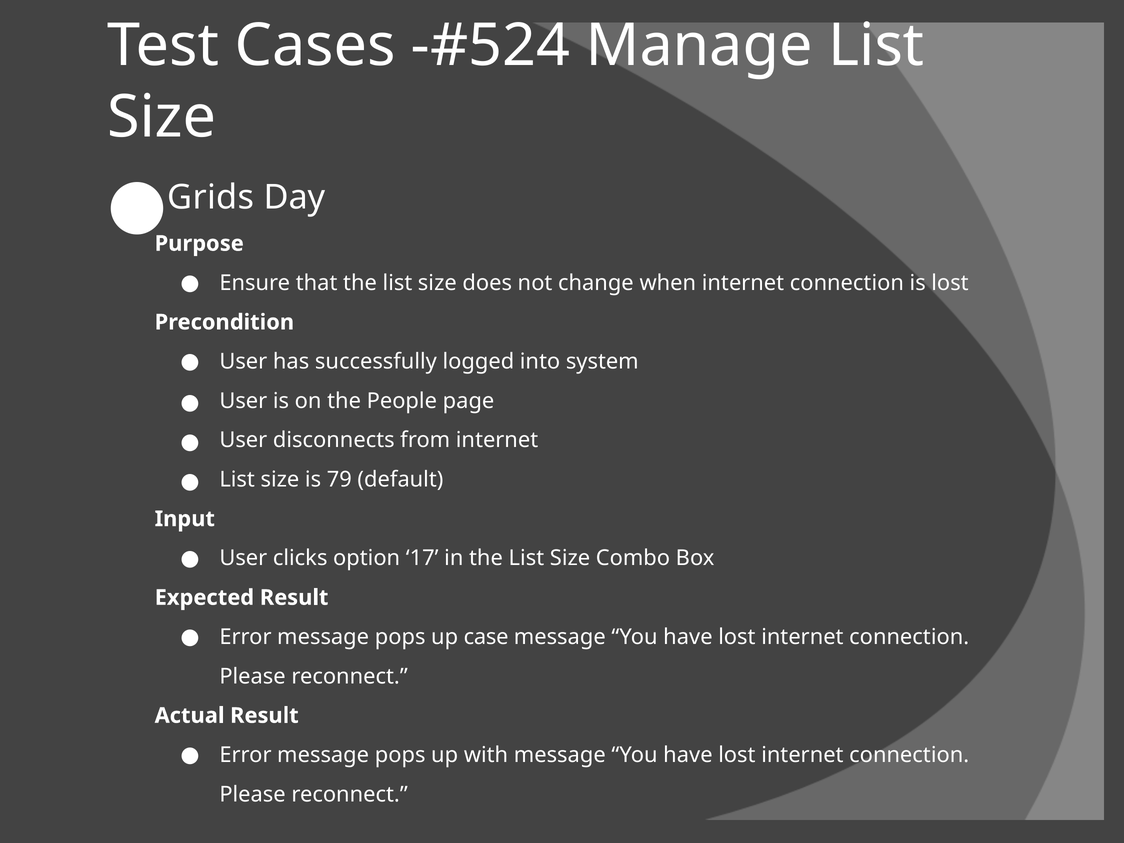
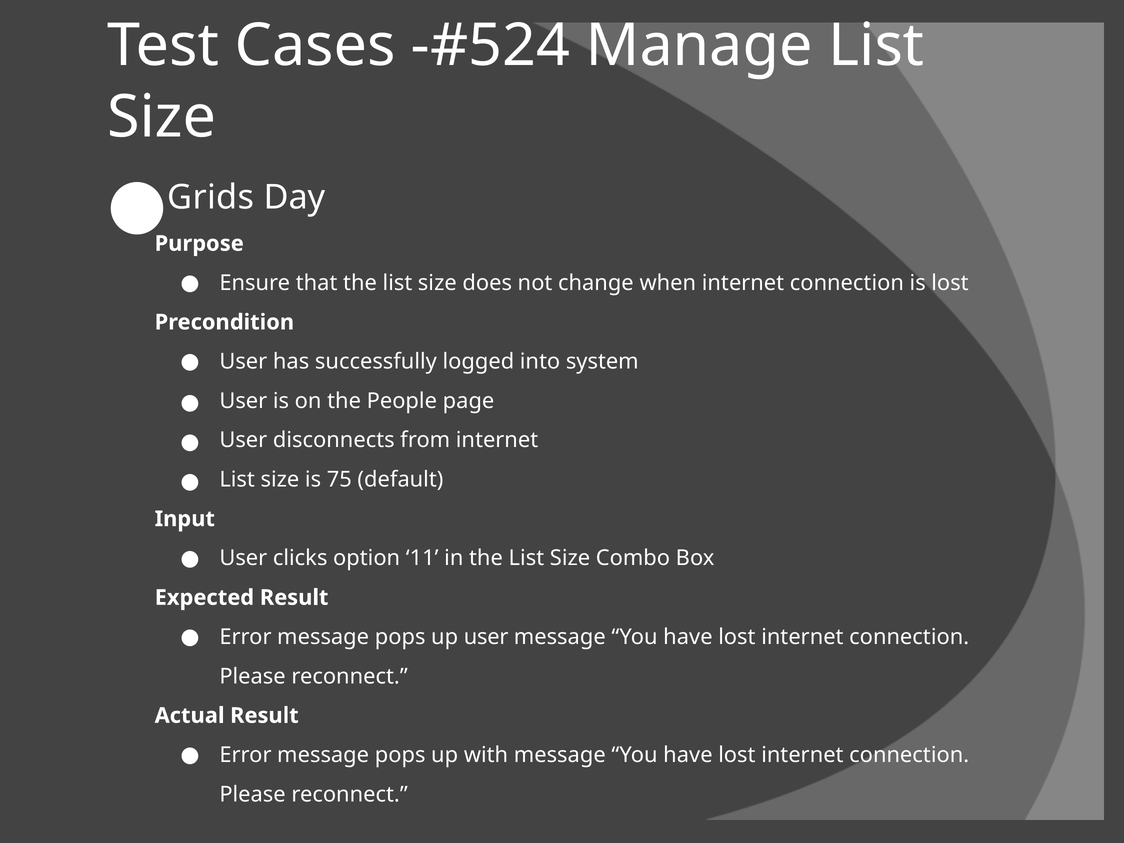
79: 79 -> 75 (339, 480)
17: 17 -> 11 (422, 558)
up case: case -> user (486, 637)
